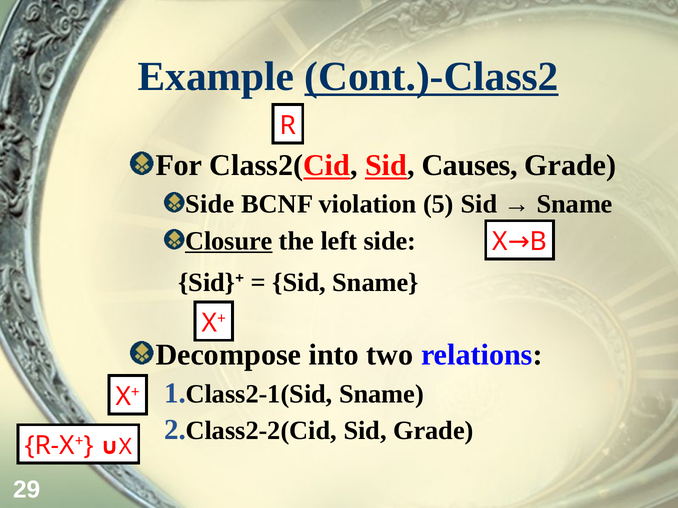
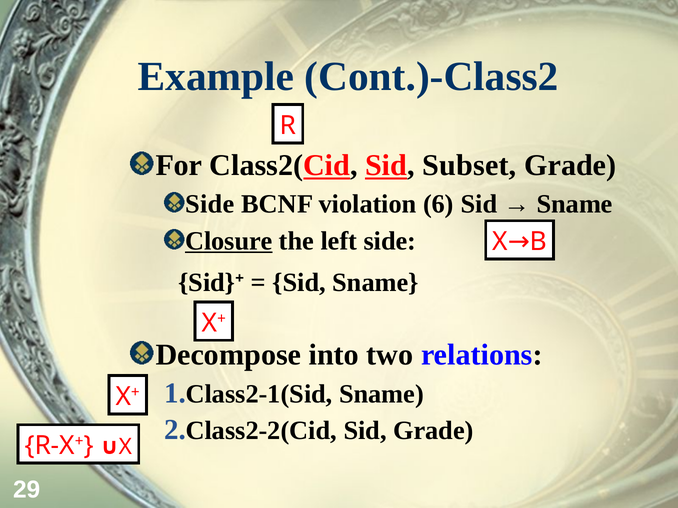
Cont.)-Class2 underline: present -> none (432, 77)
Causes: Causes -> Subset (469, 165)
5: 5 -> 6 (438, 204)
